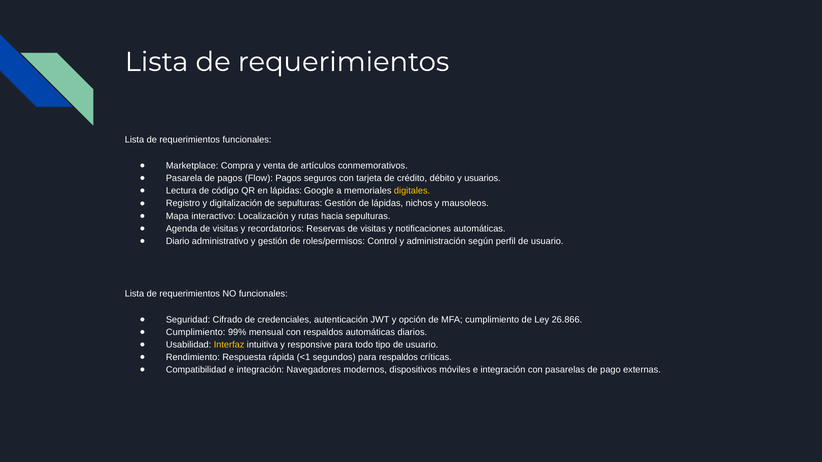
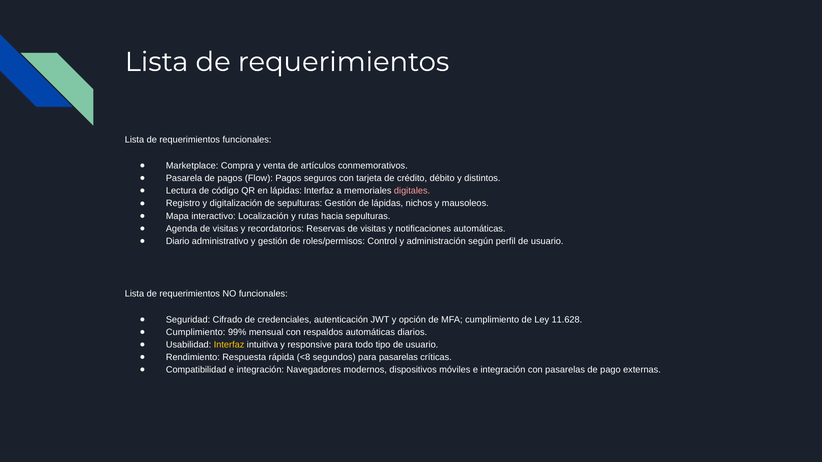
usuarios: usuarios -> distintos (482, 179)
lápidas Google: Google -> Interfaz (319, 191)
digitales colour: yellow -> pink (412, 191)
26.866: 26.866 -> 11.628 (567, 320)
<1: <1 -> <8 (304, 358)
para respaldos: respaldos -> pasarelas (398, 358)
